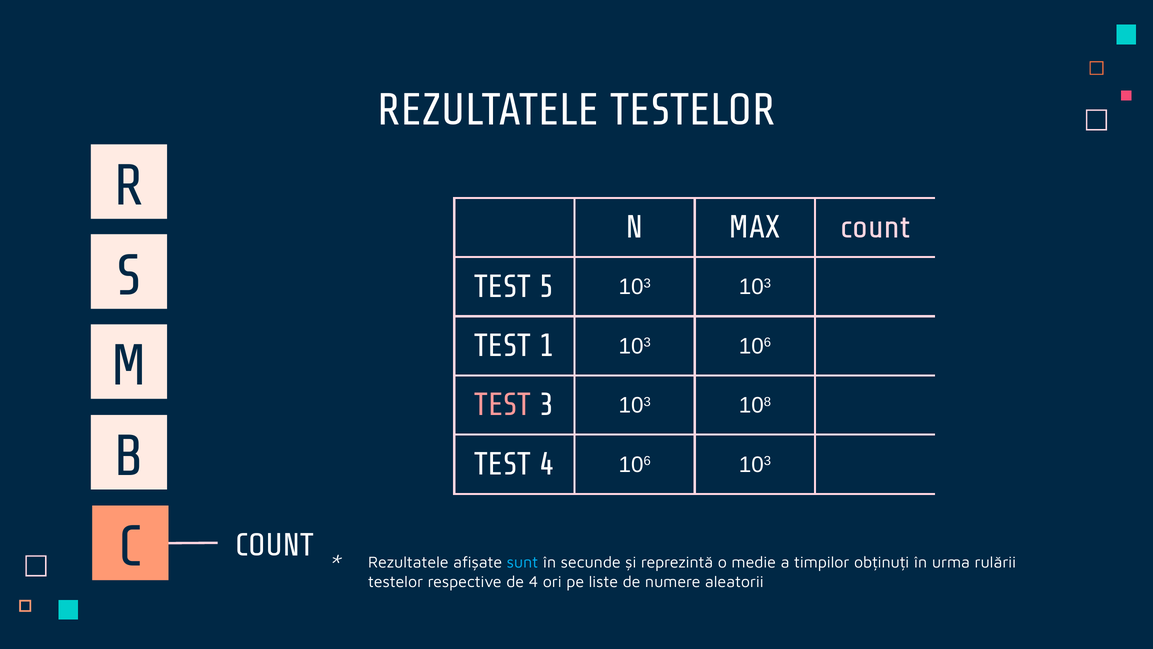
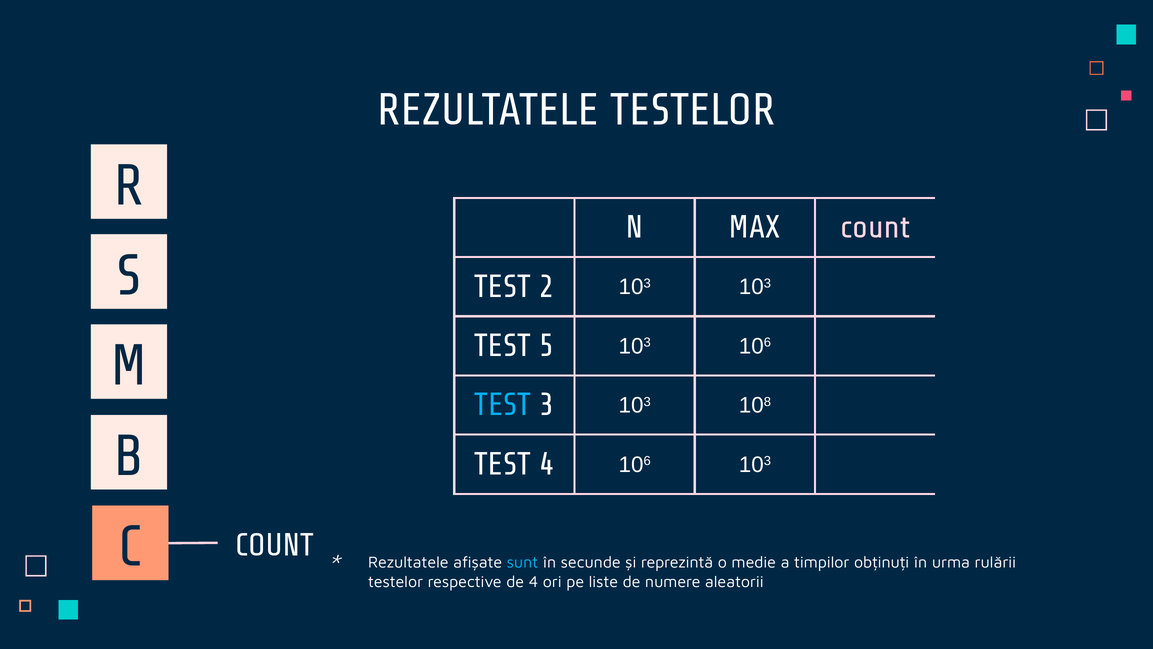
5: 5 -> 2 (547, 286)
1: 1 -> 5 (547, 345)
TEST colour: pink -> light blue (503, 405)
